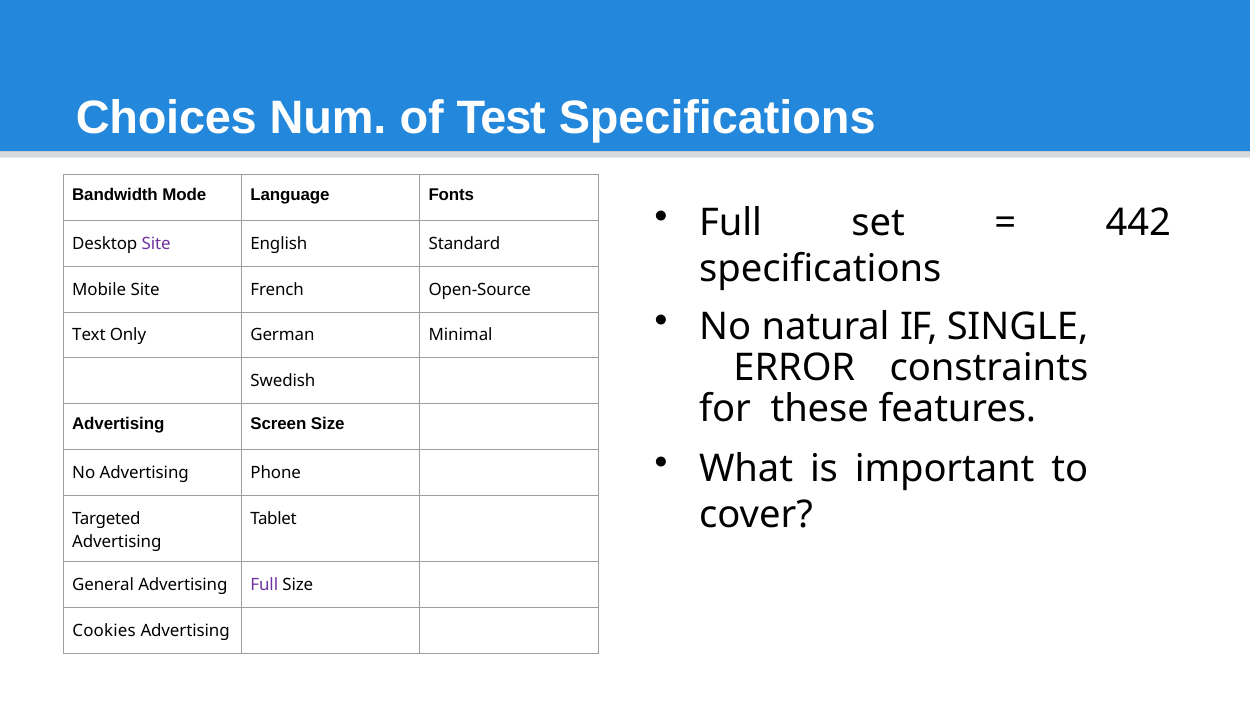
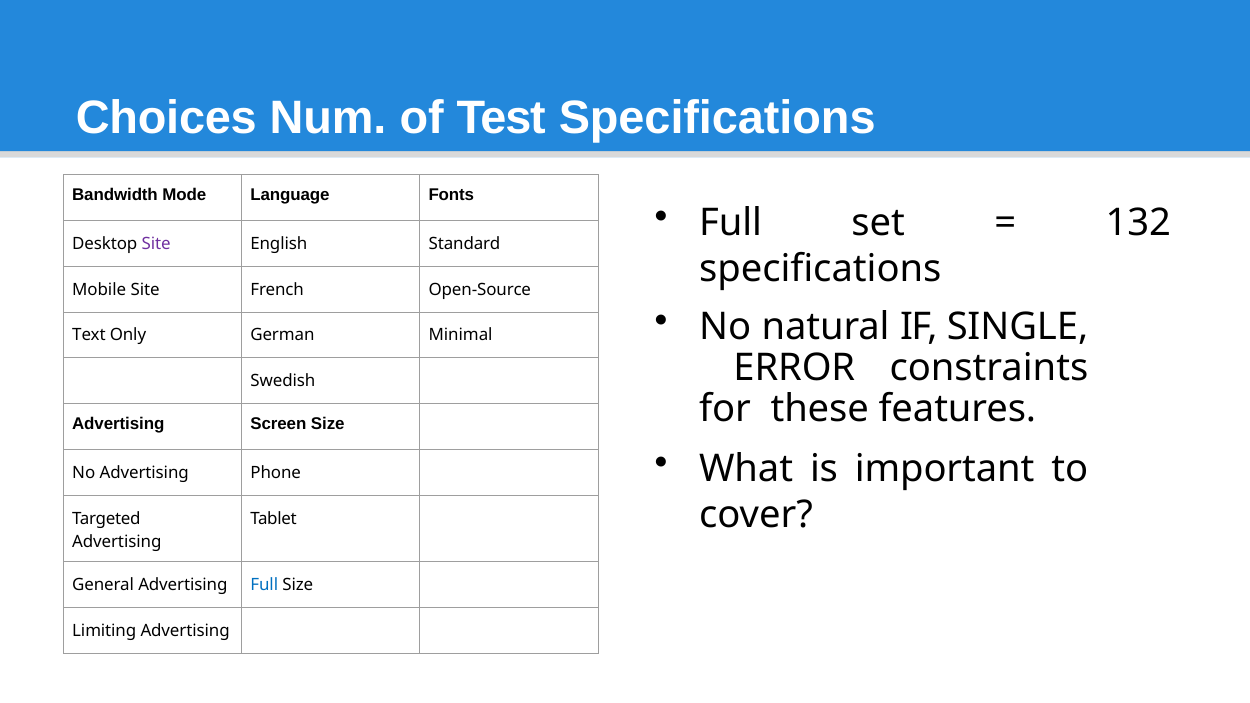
442: 442 -> 132 (1138, 223)
Full colour: purple -> blue (264, 585)
Cookies: Cookies -> Limiting (104, 631)
